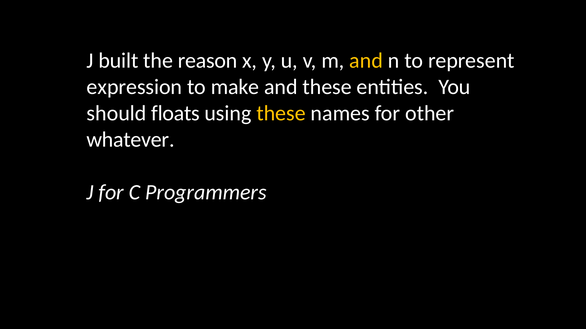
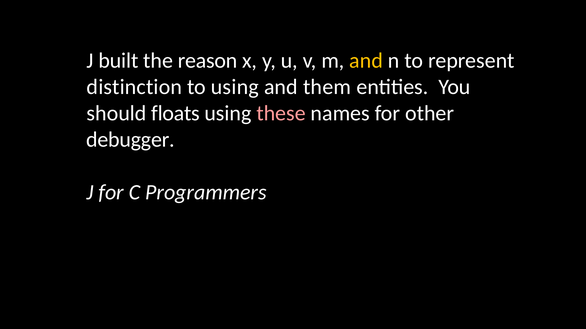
expression: expression -> distinction (134, 87)
to make: make -> using (235, 87)
and these: these -> them (327, 87)
these colour: yellow -> pink (281, 114)
whatever: whatever -> debugger (130, 140)
